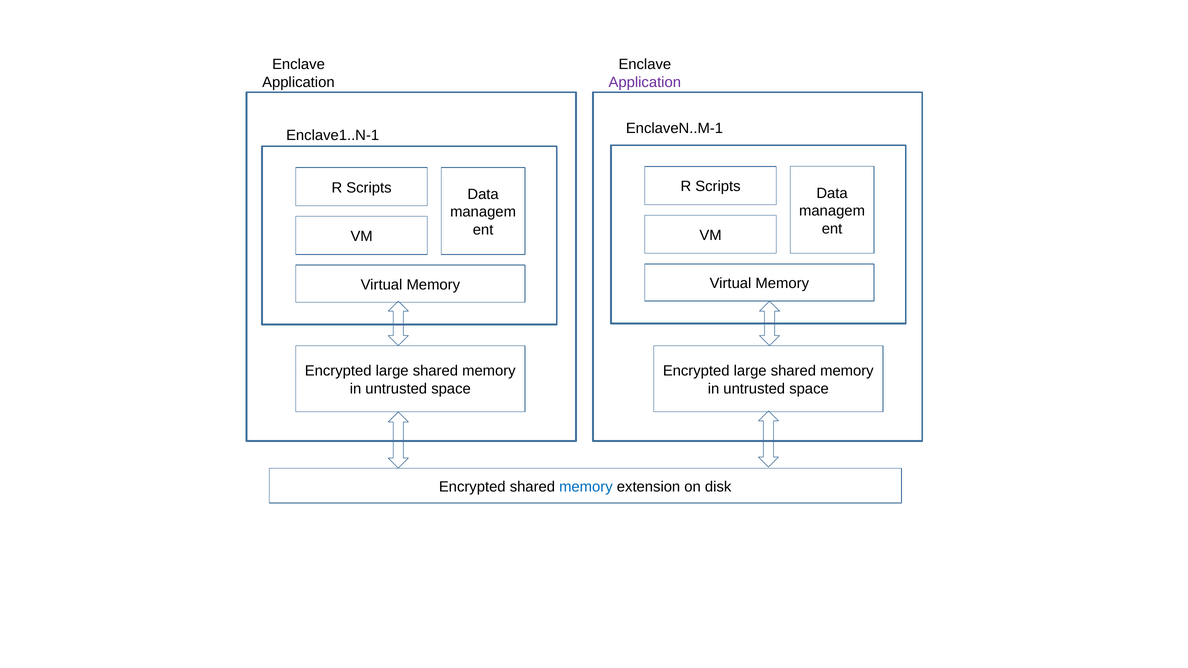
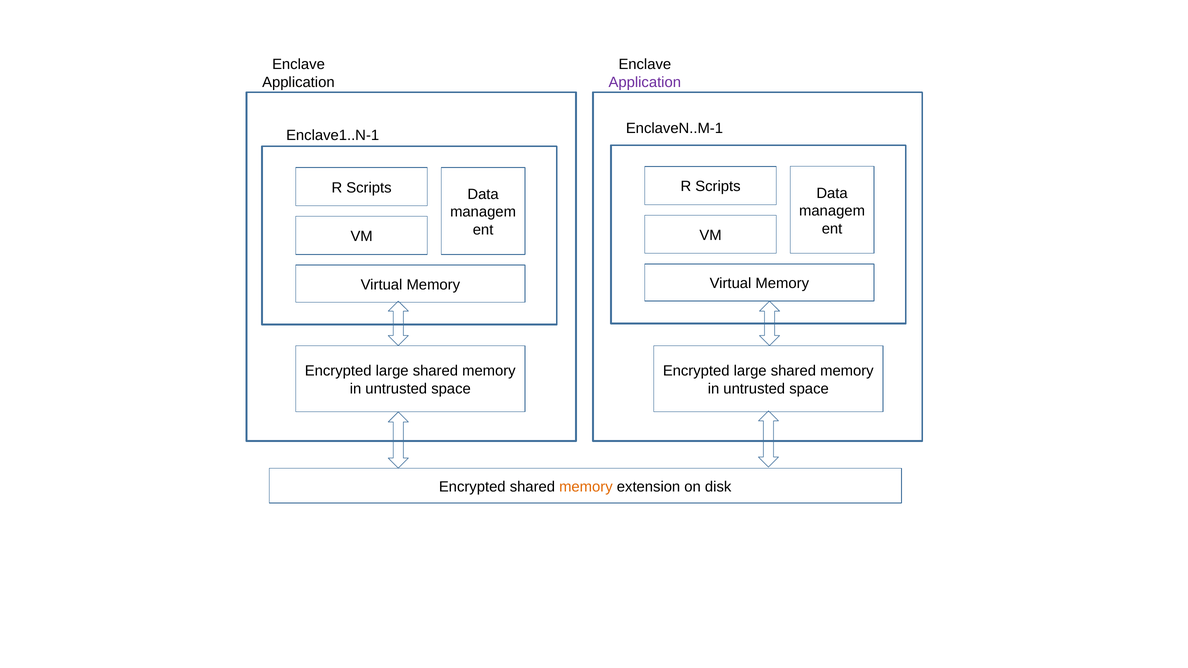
memory colour: blue -> orange (586, 487)
